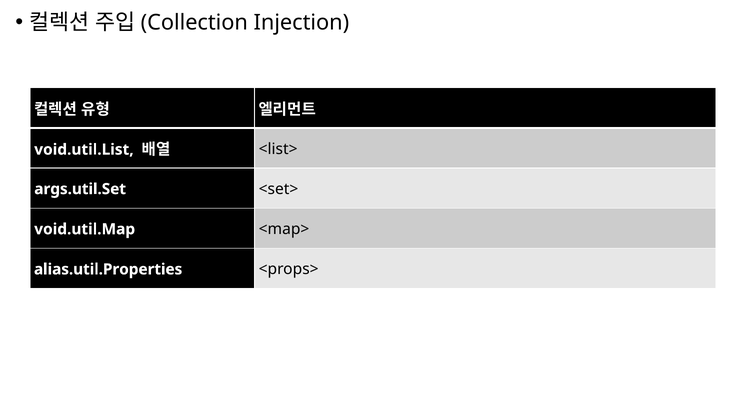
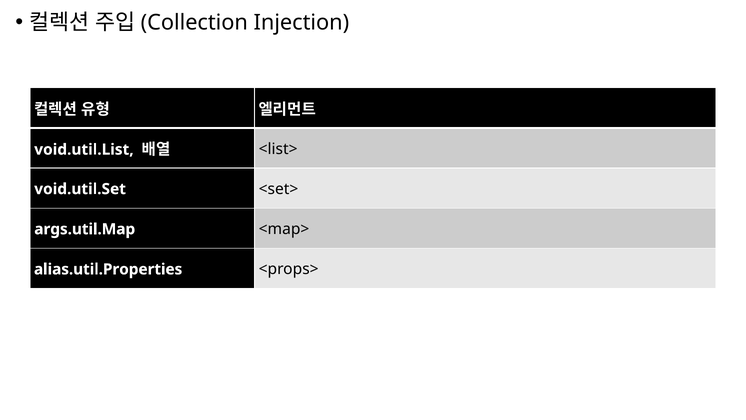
args.util.Set: args.util.Set -> void.util.Set (80, 189)
void.util.Map: void.util.Map -> args.util.Map (85, 229)
